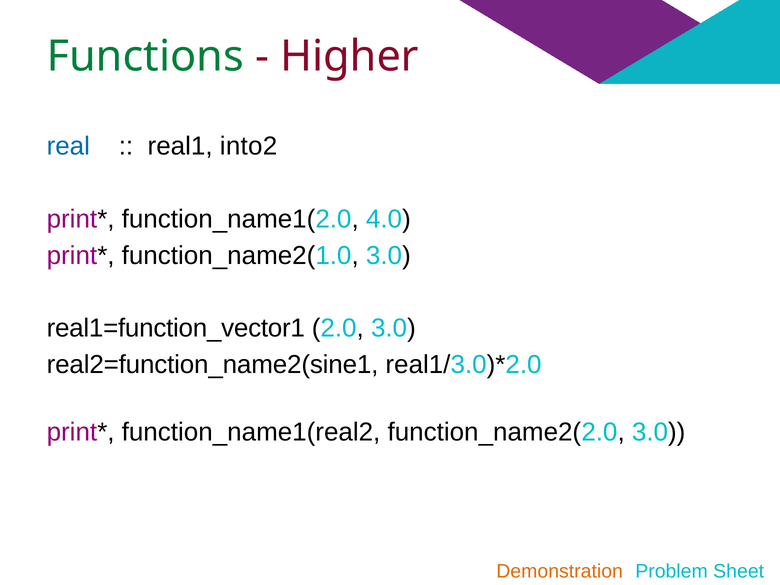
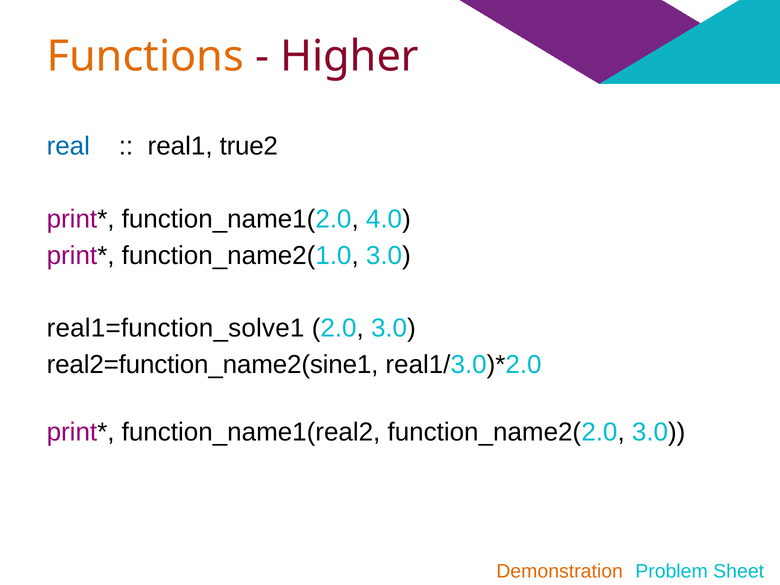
Functions colour: green -> orange (145, 56)
into2: into2 -> true2 (249, 146)
real1=function_vector1: real1=function_vector1 -> real1=function_solve1 (176, 328)
